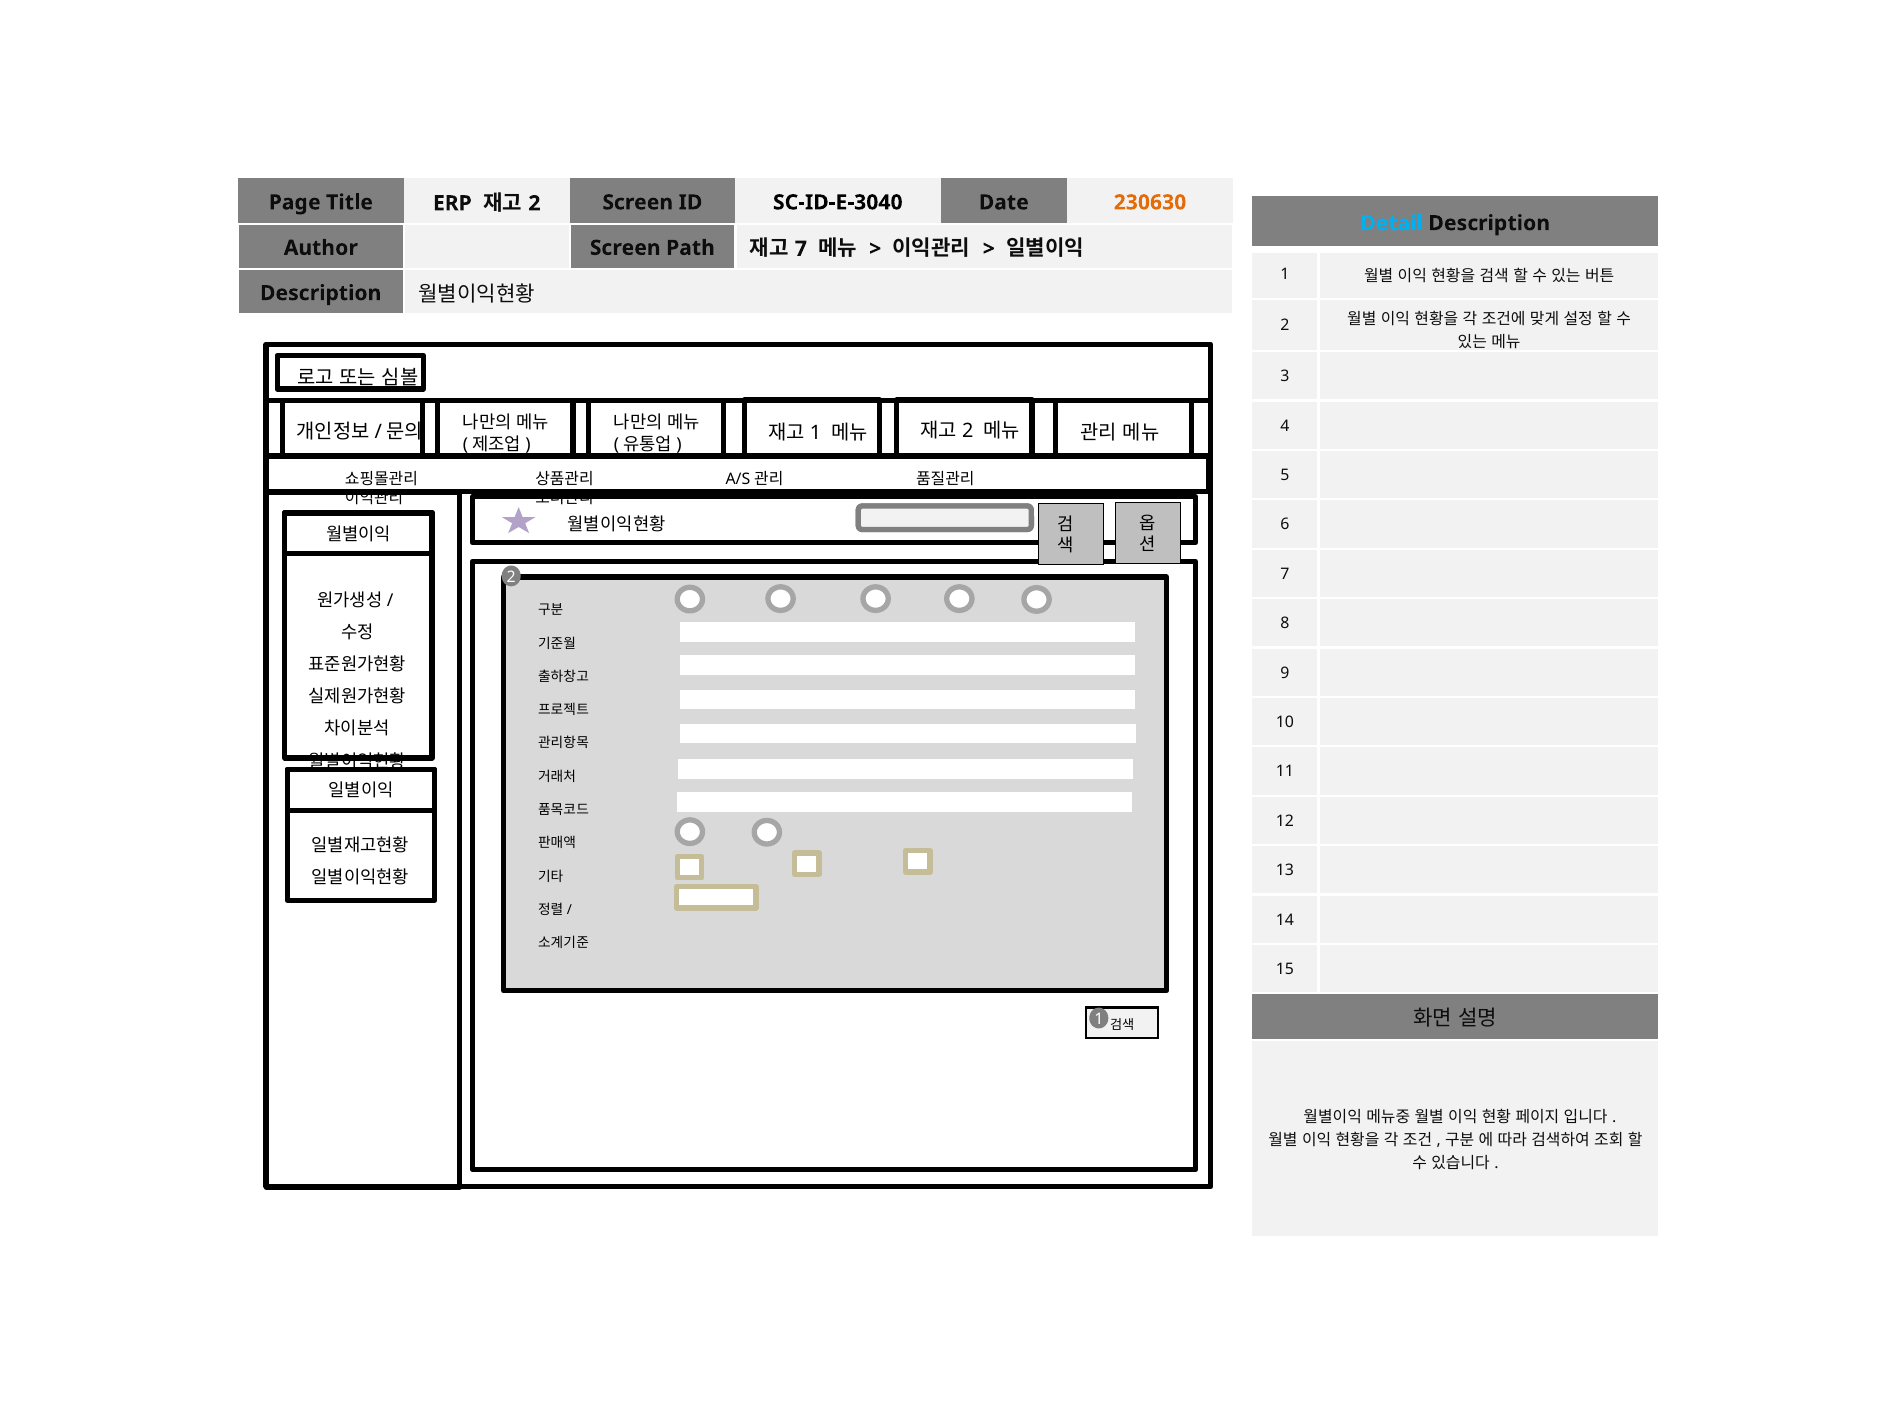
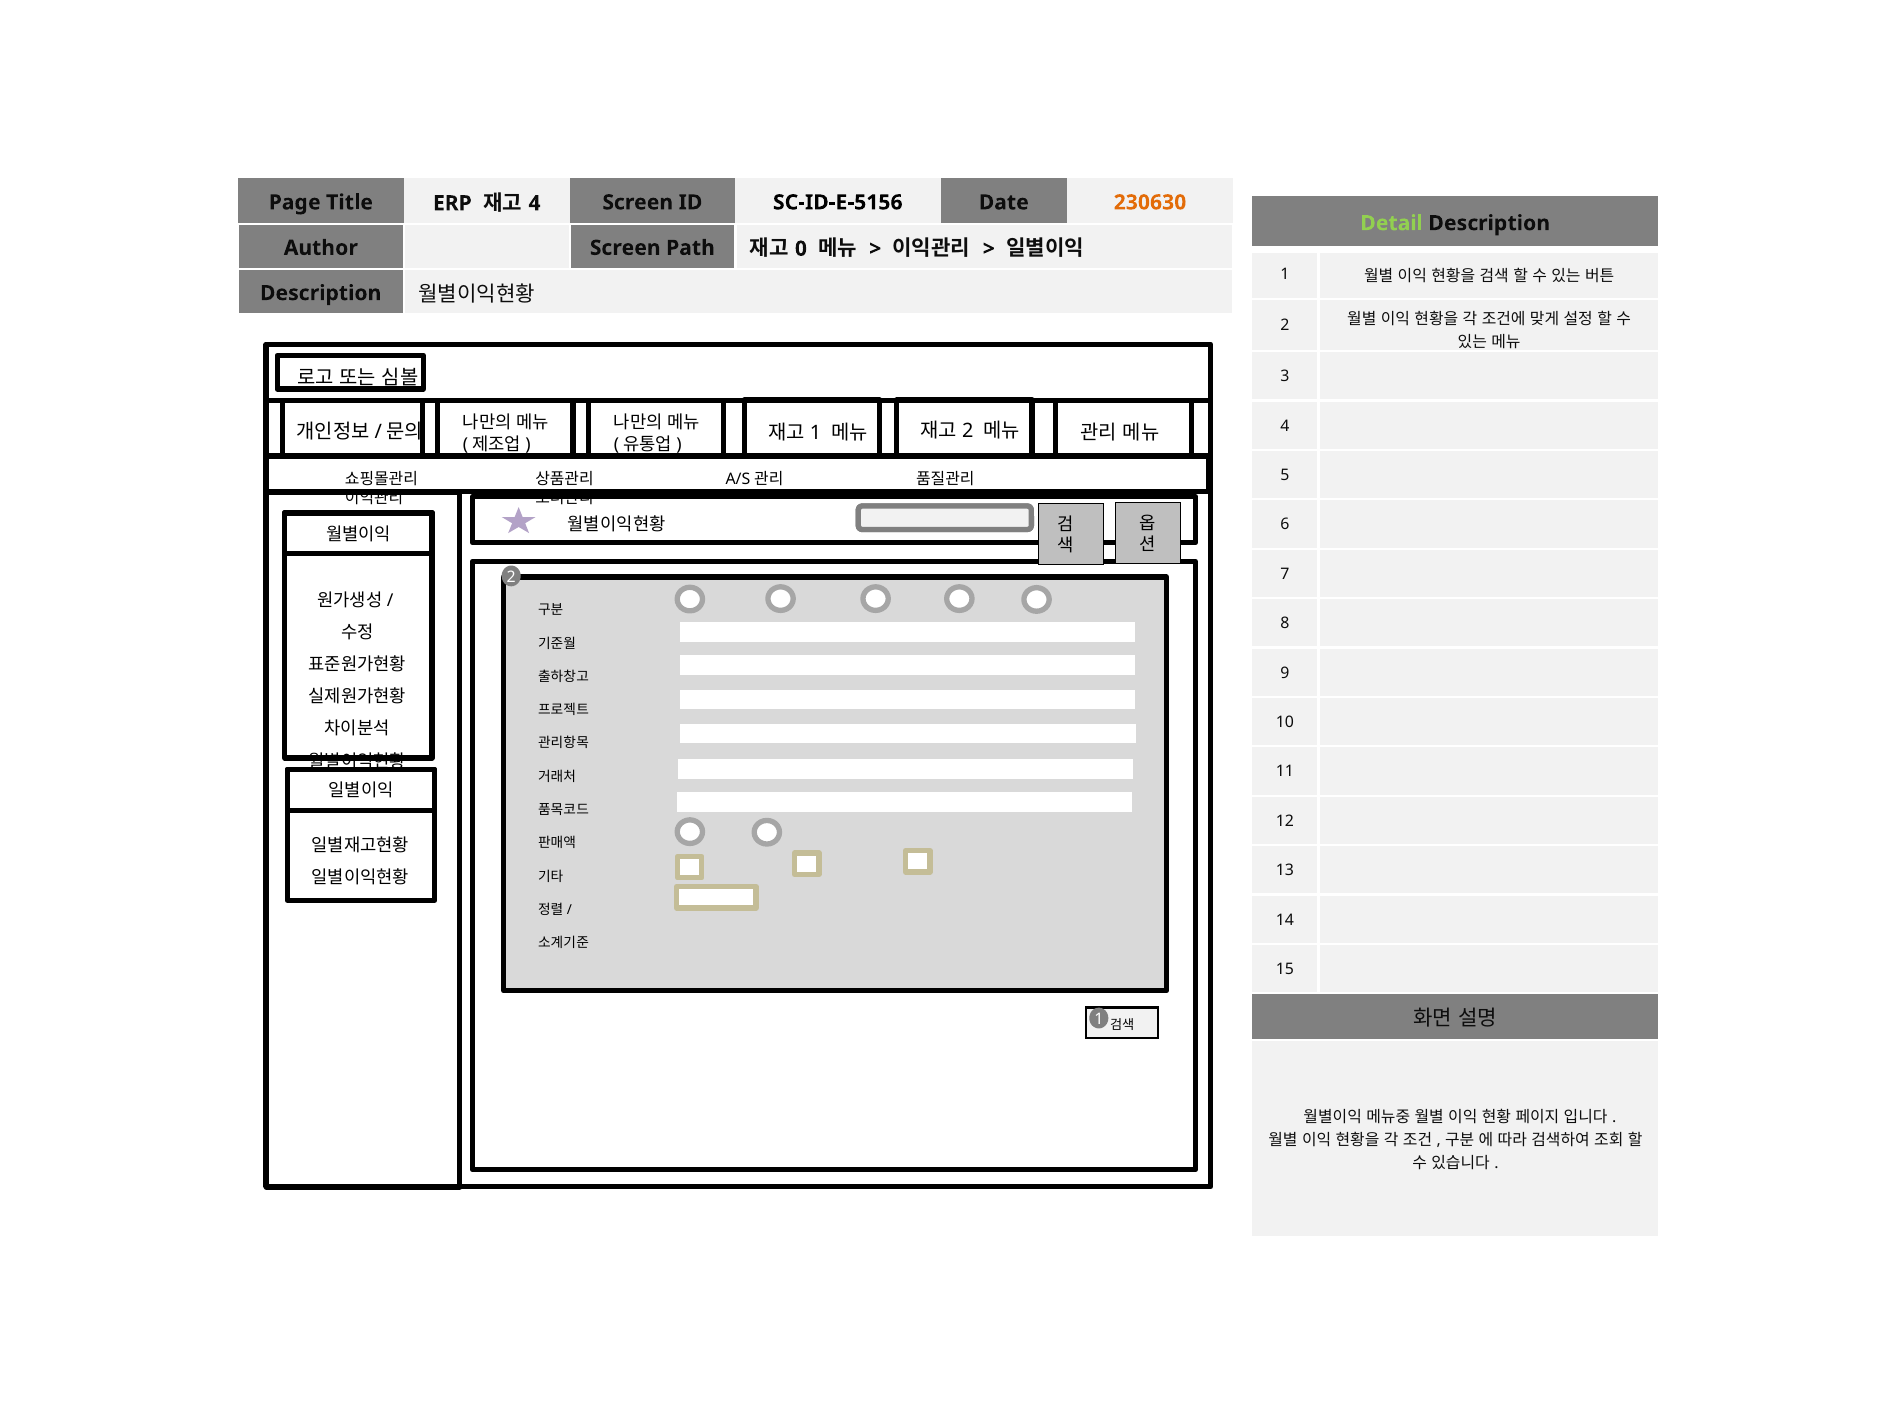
2: 2 -> 4 (534, 203)
SC-ID-E-3040: SC-ID-E-3040 -> SC-ID-E-5156 (838, 202)
Detail colour: light blue -> light green (1392, 223)
7: 7 -> 0 (801, 249)
